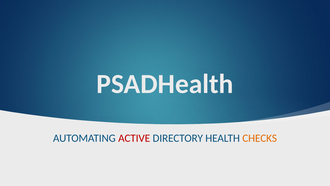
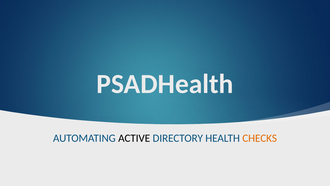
ACTIVE colour: red -> black (134, 138)
